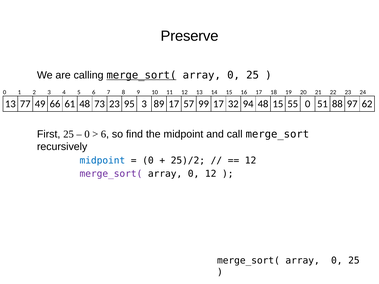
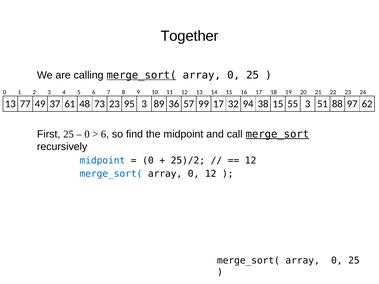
Preserve: Preserve -> Together (190, 36)
66: 66 -> 37 (55, 104)
89 17: 17 -> 36 (174, 104)
94 48: 48 -> 38 (263, 104)
55 0: 0 -> 3 (308, 104)
merge_sort underline: none -> present (277, 134)
merge_sort( colour: purple -> blue (111, 174)
